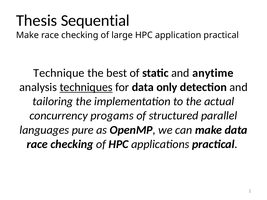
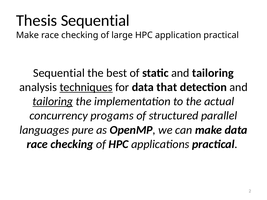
Technique: Technique -> Sequential (59, 73)
static and anytime: anytime -> tailoring (213, 73)
only: only -> that (167, 87)
tailoring underline: none -> present (53, 102)
